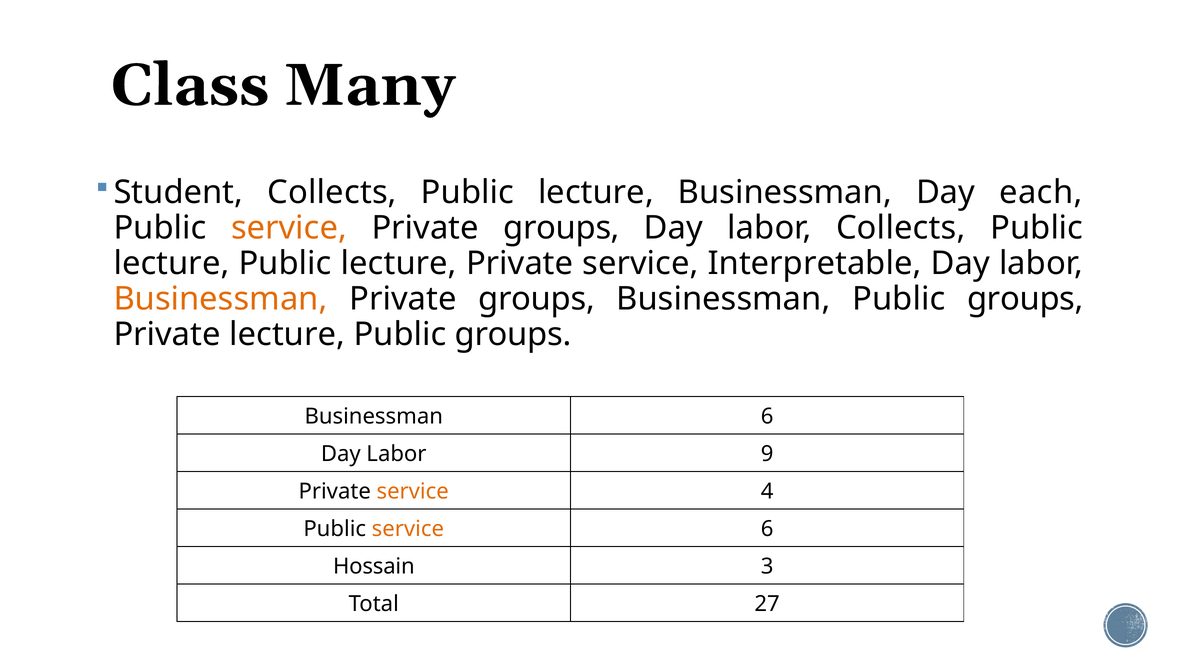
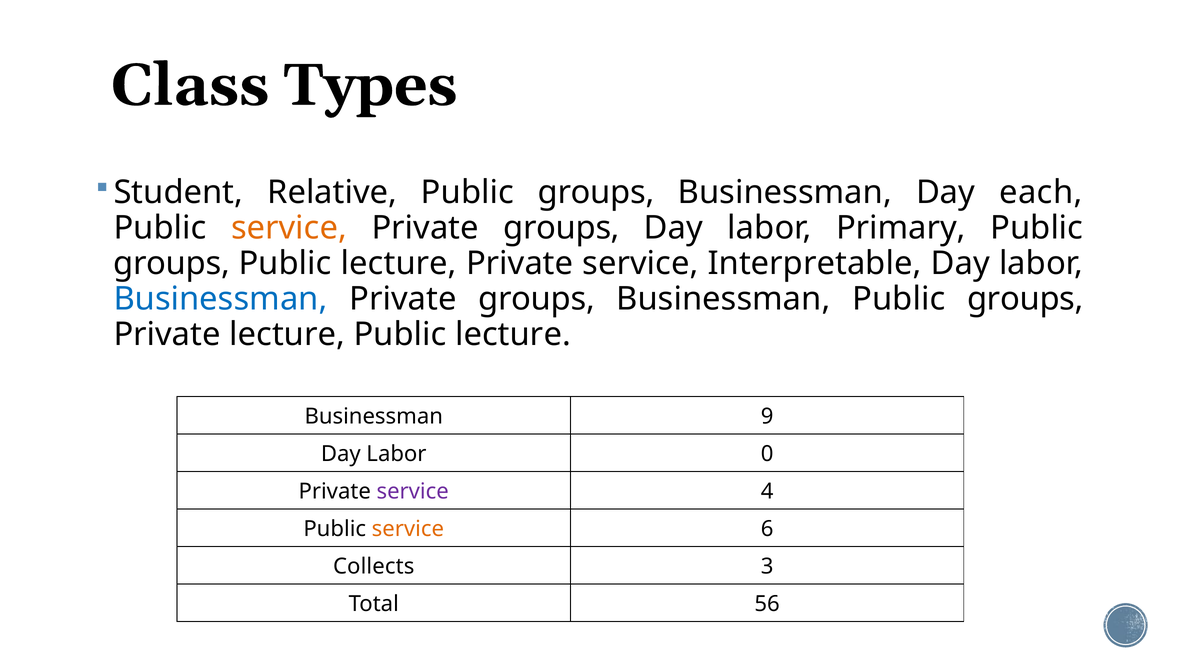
Many: Many -> Types (370, 85)
Student Collects: Collects -> Relative (332, 192)
lecture: lecture -> groups (596, 192)
labor Collects: Collects -> Primary (901, 228)
lecture: lecture -> groups (172, 263)
Businessman colour: orange -> blue (220, 299)
groups: groups -> lecture (513, 334)
Businessman 6: 6 -> 9 (767, 416)
9: 9 -> 0 (767, 454)
service colour: orange -> purple (413, 491)
Hossain: Hossain -> Collects (374, 566)
27: 27 -> 56 (767, 604)
